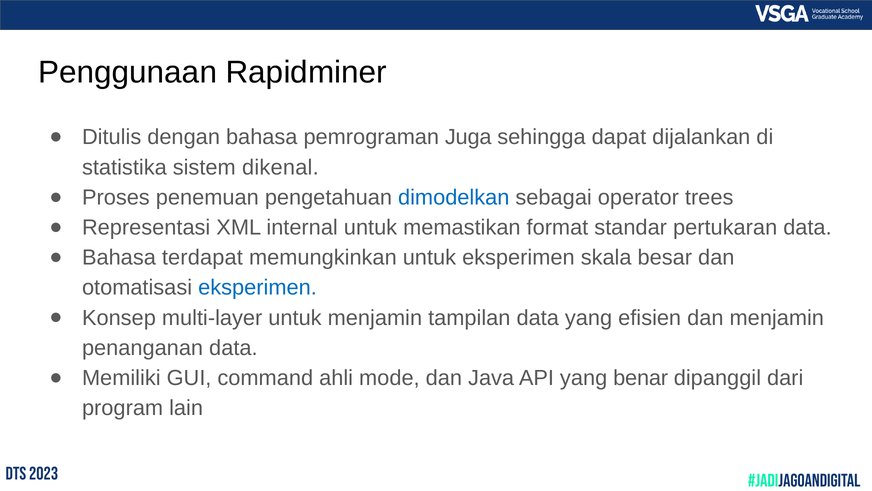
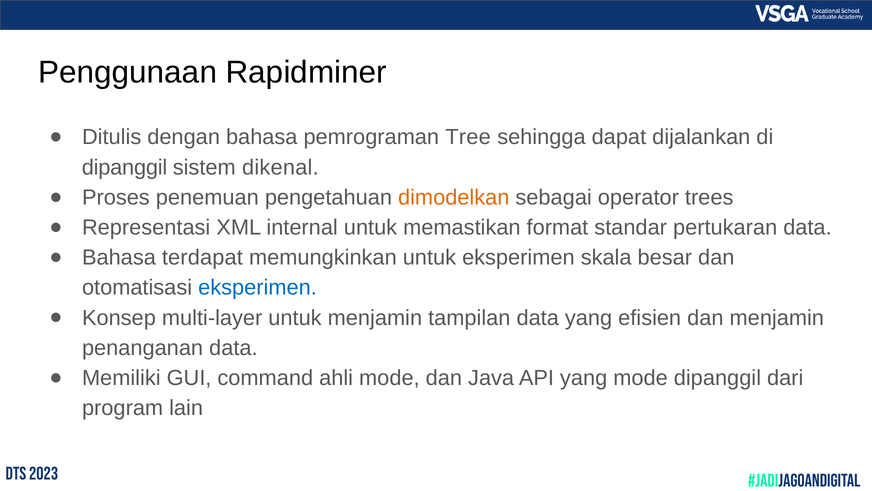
Juga: Juga -> Tree (468, 137)
statistika: statistika -> dipanggil (125, 167)
dimodelkan colour: blue -> orange (454, 197)
yang benar: benar -> mode (641, 378)
